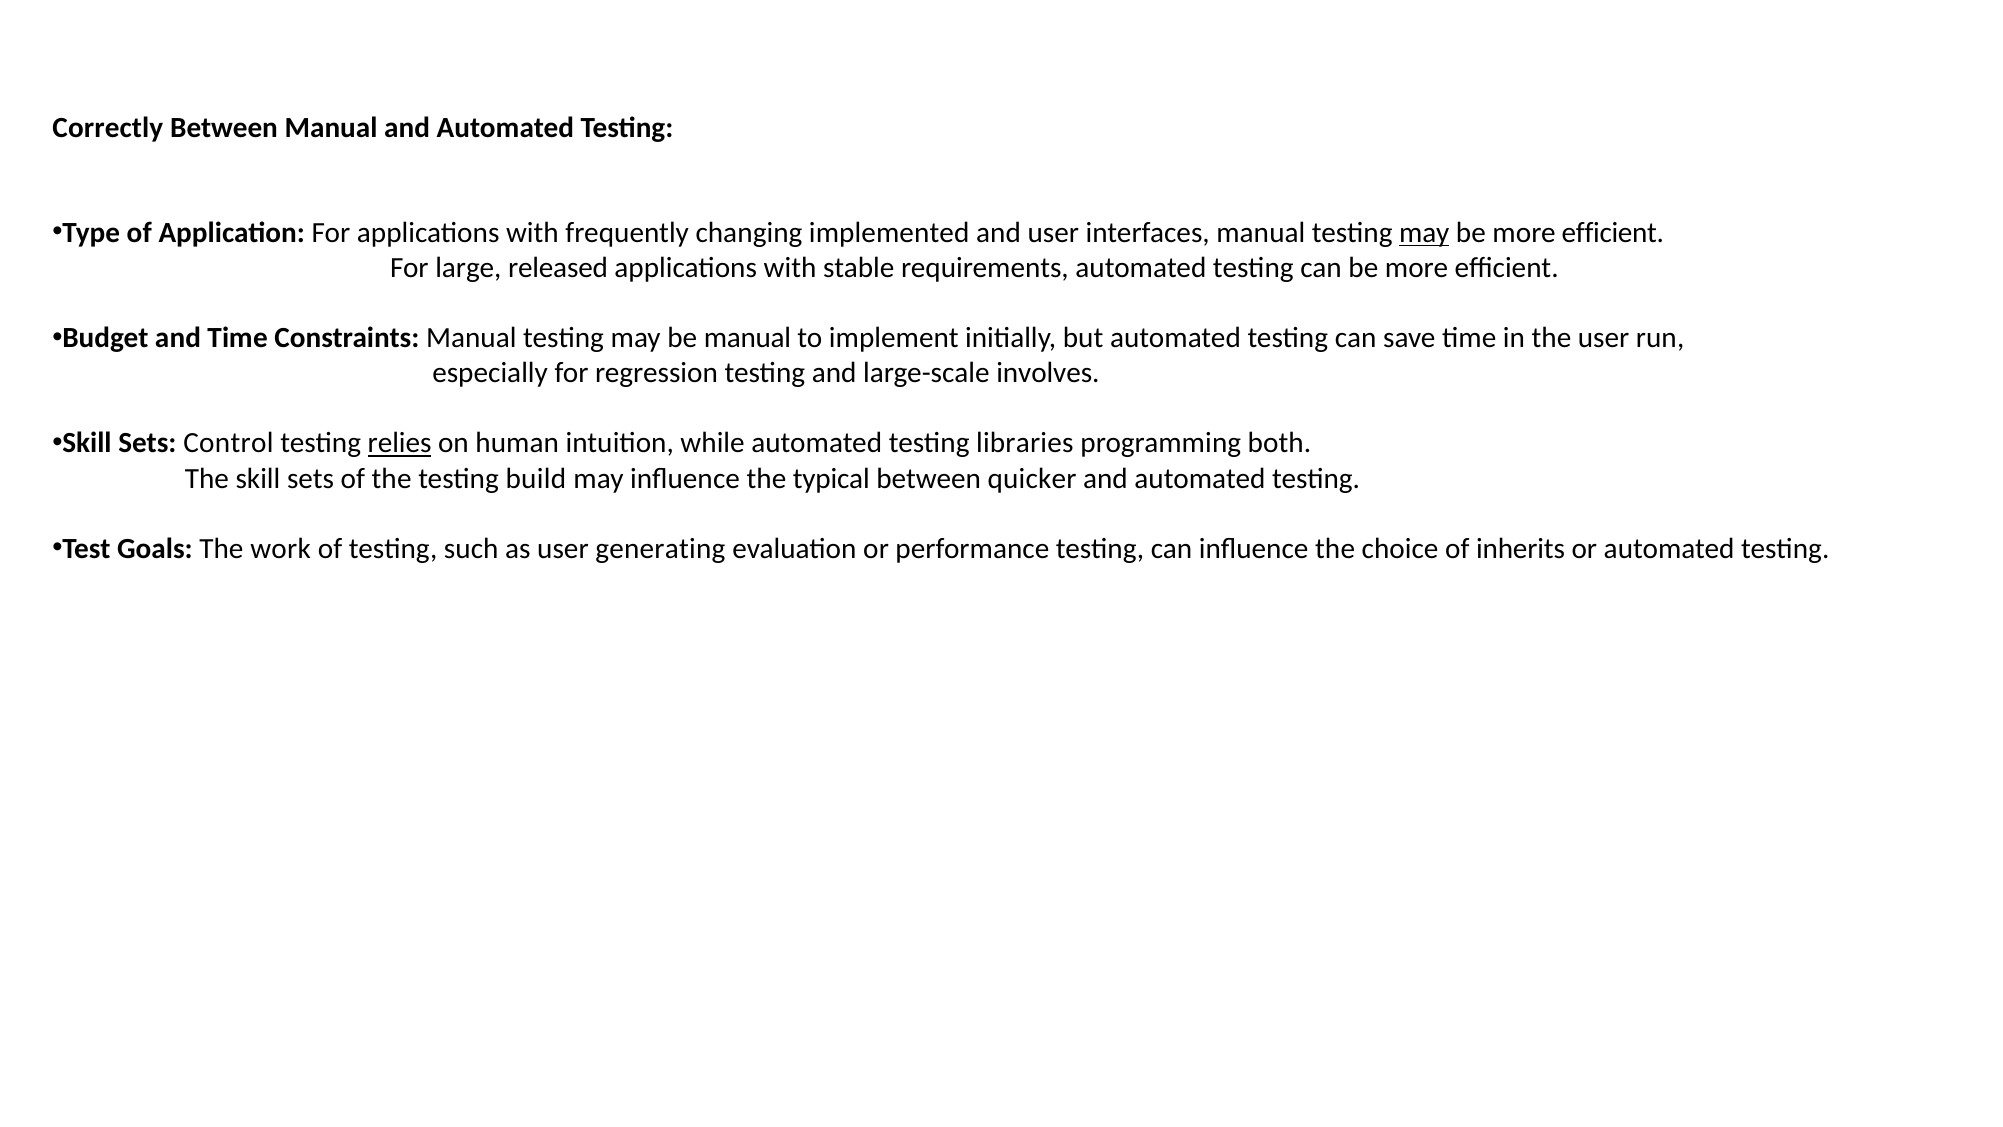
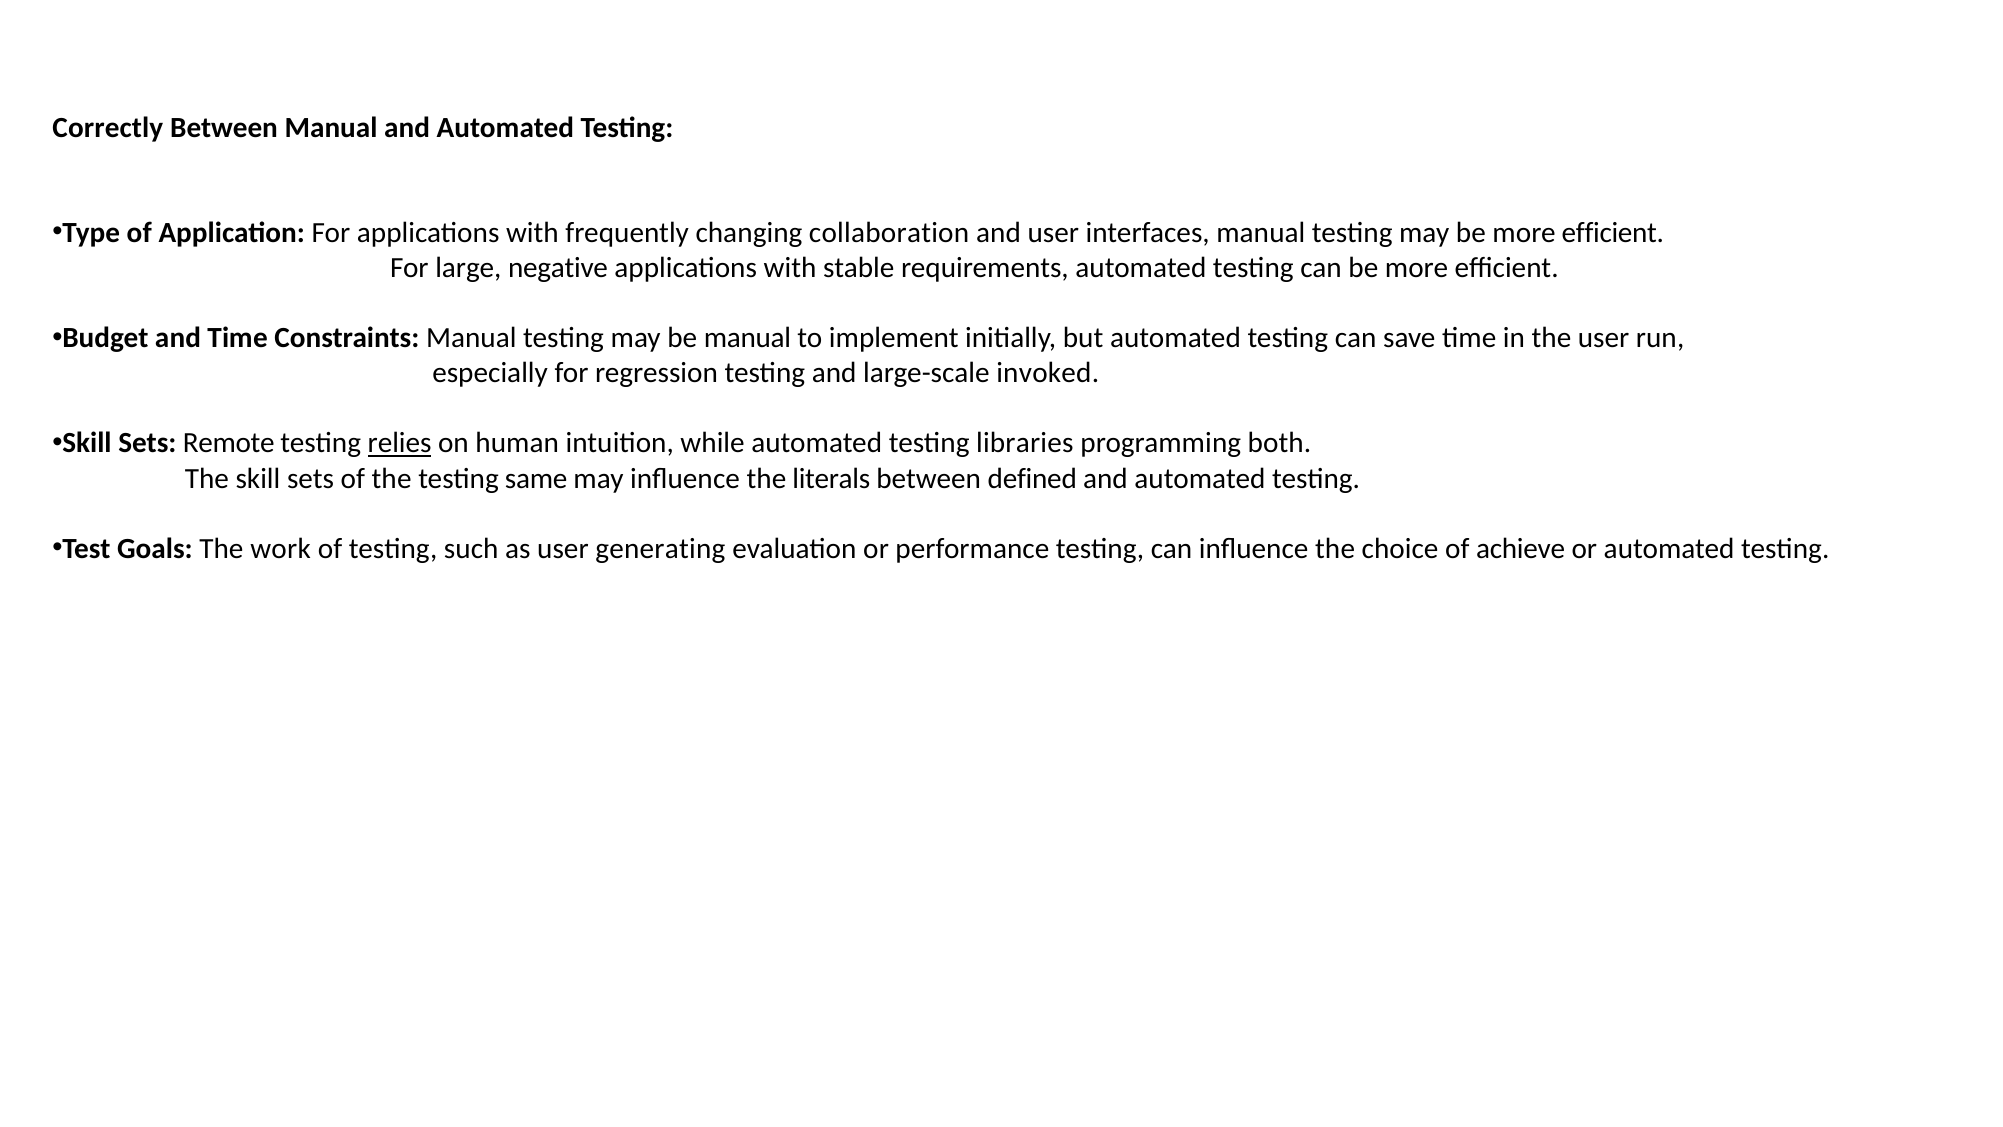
implemented: implemented -> collaboration (889, 233)
may underline: present -> none (1424, 233)
released: released -> negative (558, 268)
involves: involves -> invoked (1048, 373)
Control: Control -> Remote (229, 443)
build: build -> same (536, 478)
typical: typical -> literals (831, 478)
quicker: quicker -> defined (1032, 478)
inherits: inherits -> achieve (1521, 548)
